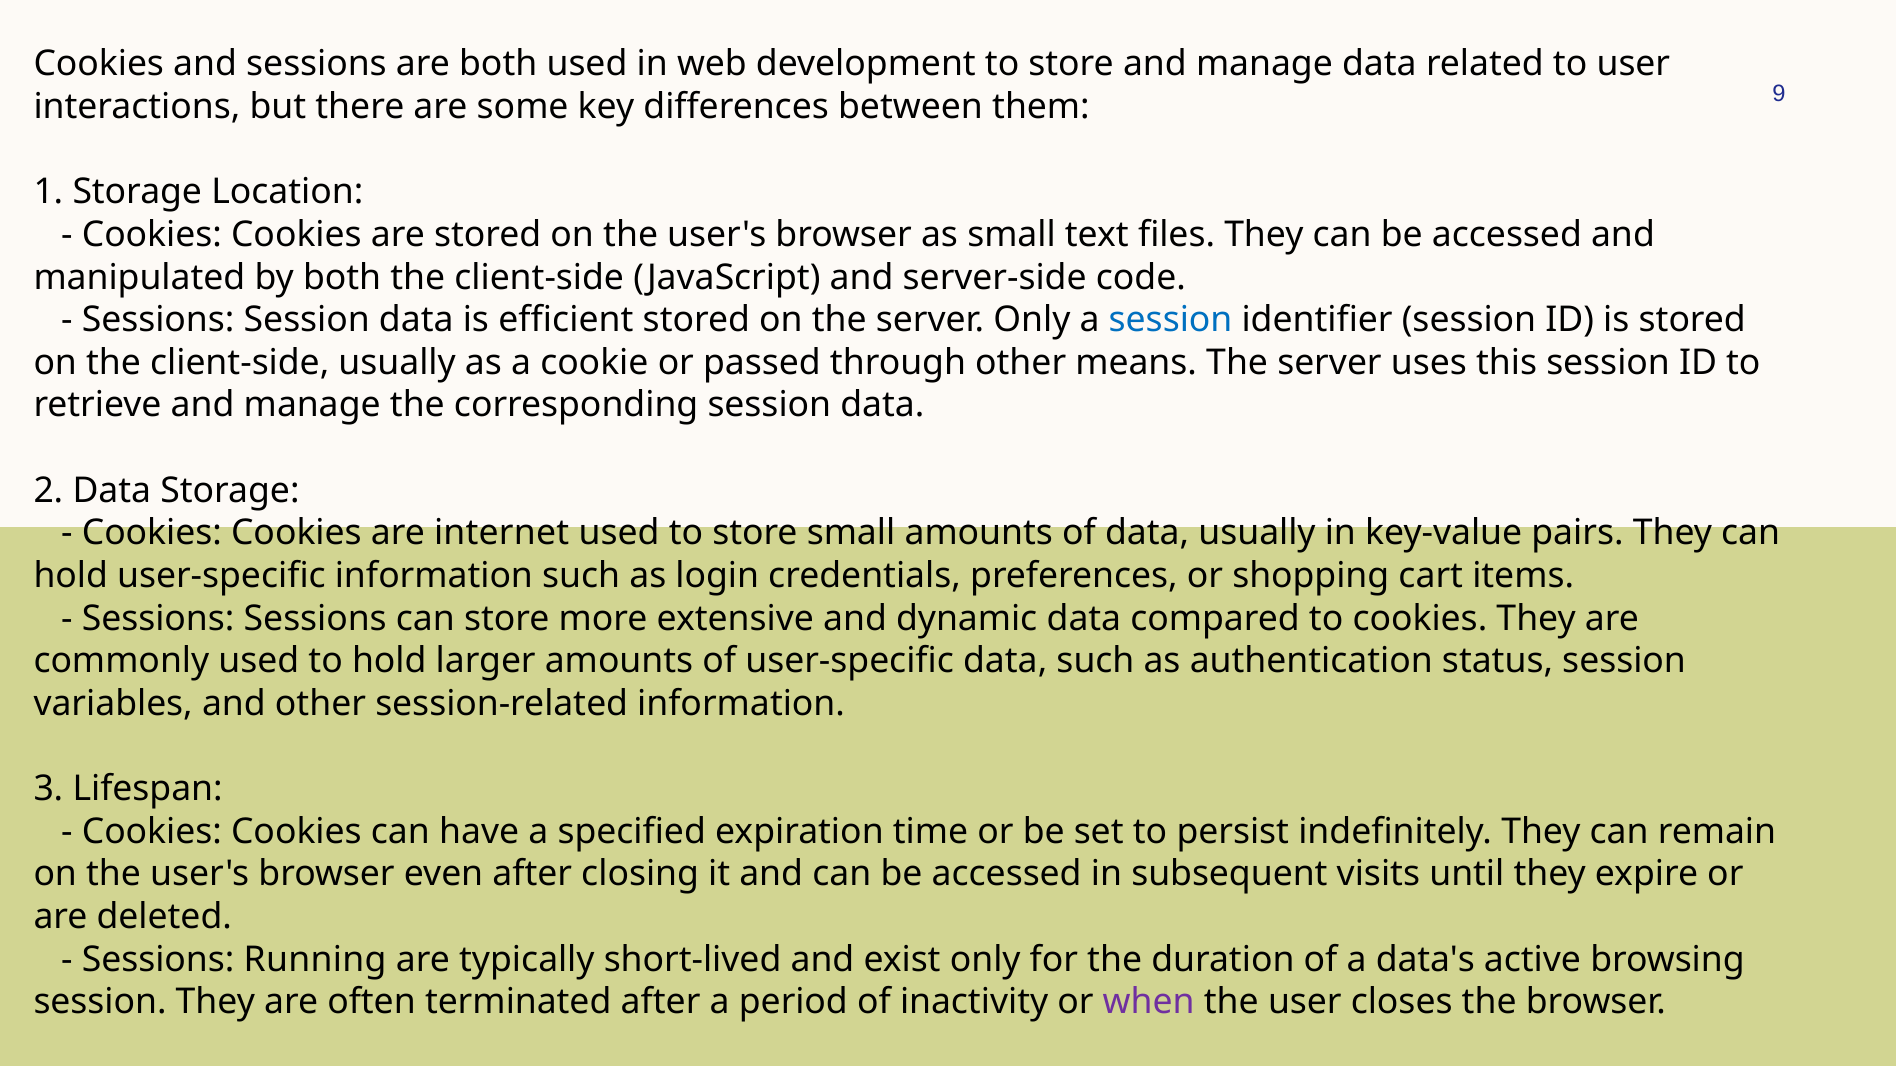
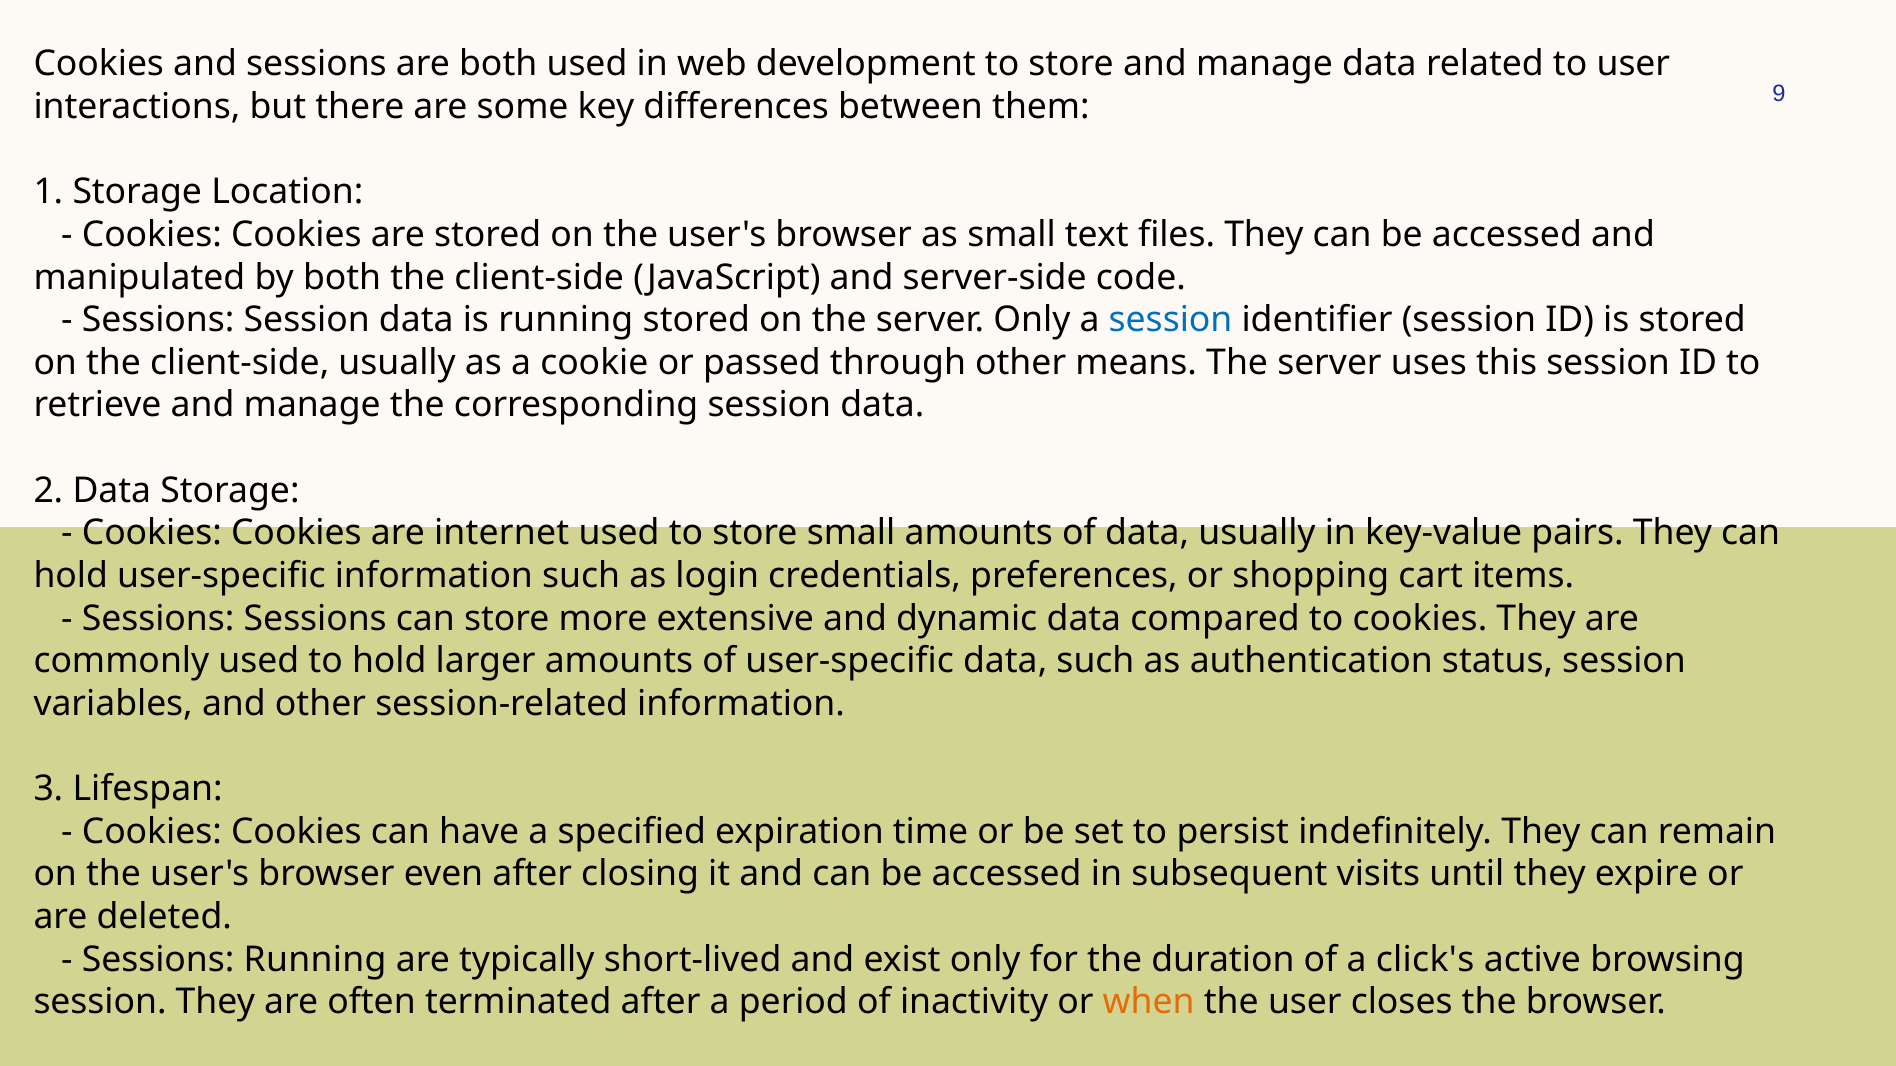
is efficient: efficient -> running (566, 320)
data's: data's -> click's (1425, 960)
when colour: purple -> orange (1149, 1003)
